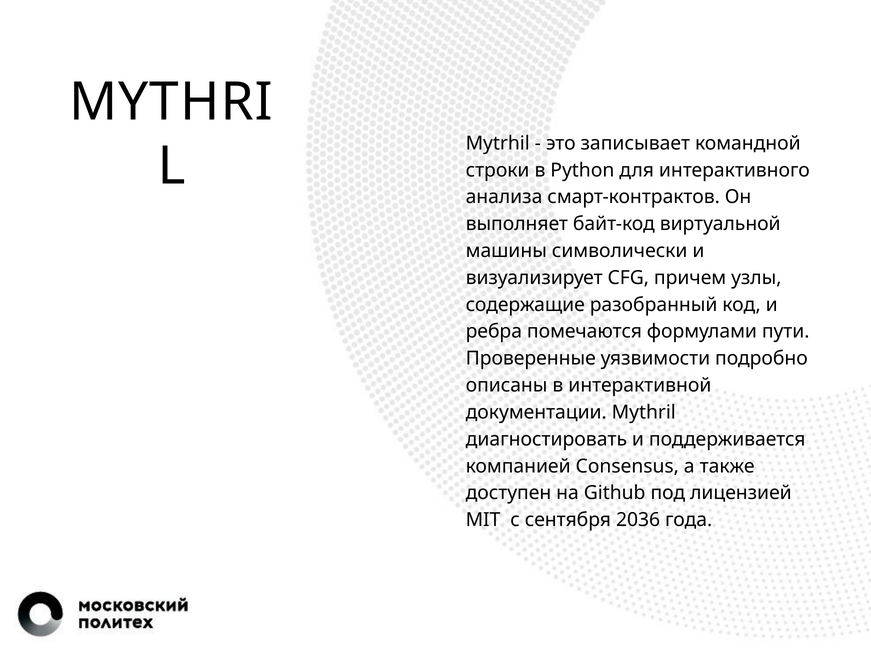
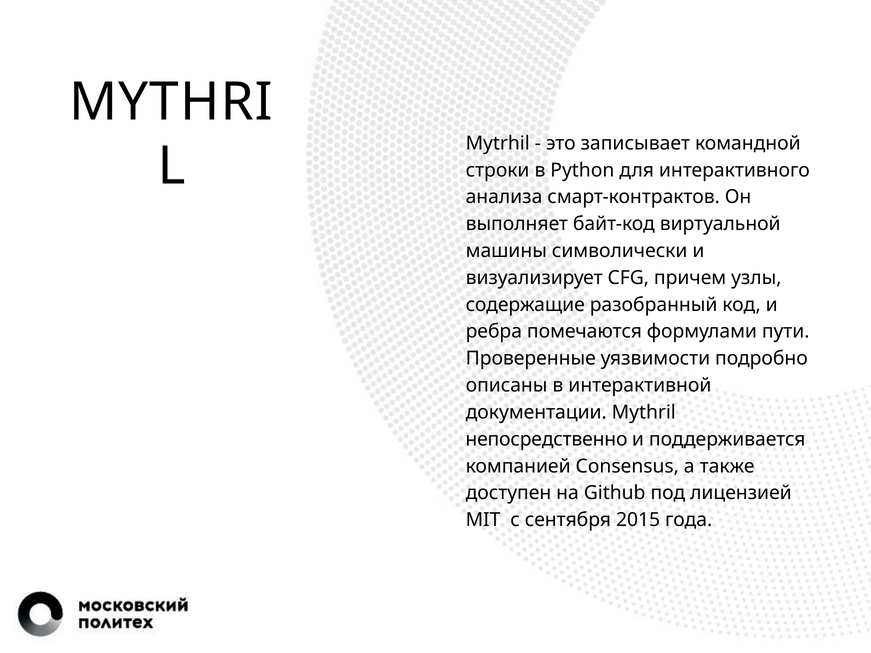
диагностировать: диагностировать -> непосредственно (546, 439)
2036: 2036 -> 2015 (638, 520)
